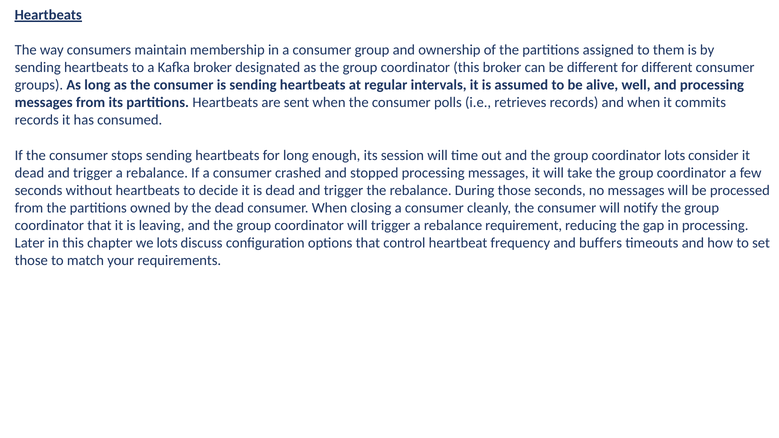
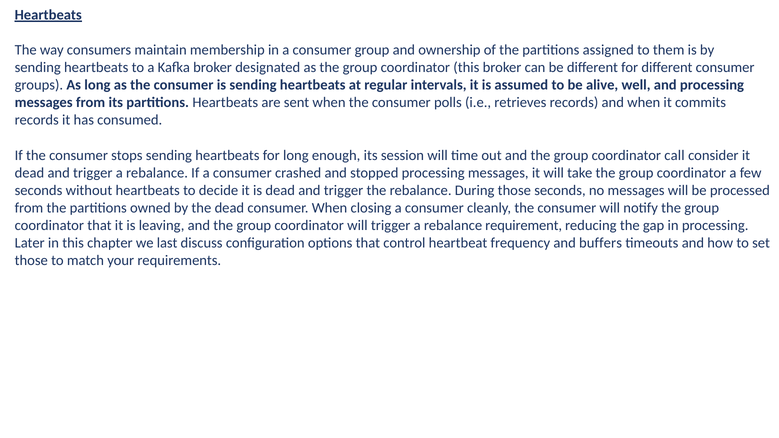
coordinator lots: lots -> call (675, 155)
we lots: lots -> last (167, 243)
